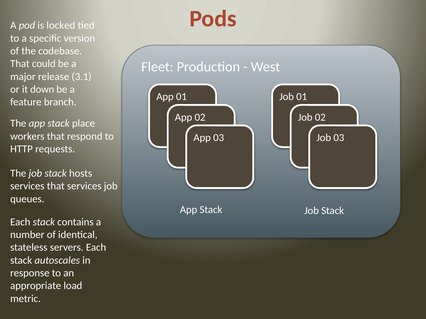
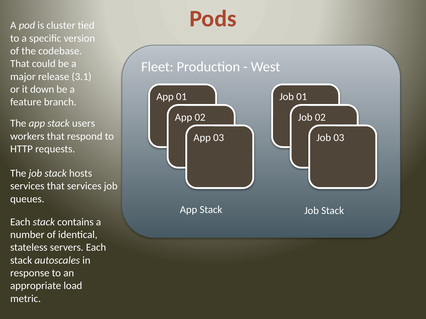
locked: locked -> cluster (61, 26)
place: place -> users (84, 124)
